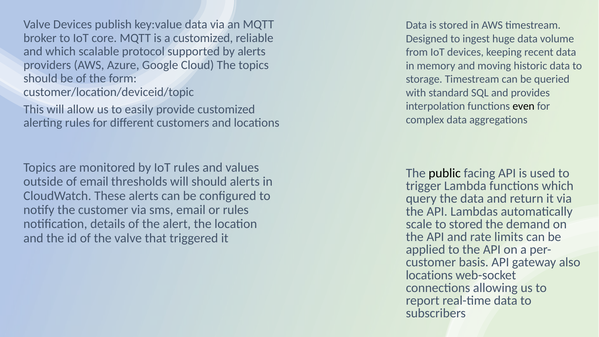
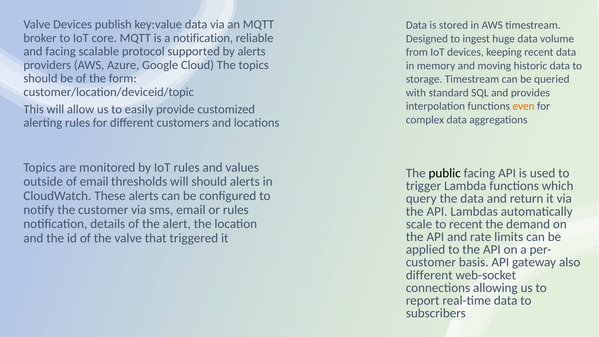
a customized: customized -> notification (203, 38)
and which: which -> facing (61, 51)
even colour: black -> orange (524, 106)
to stored: stored -> recent (466, 224)
locations: locations -> different (429, 275)
